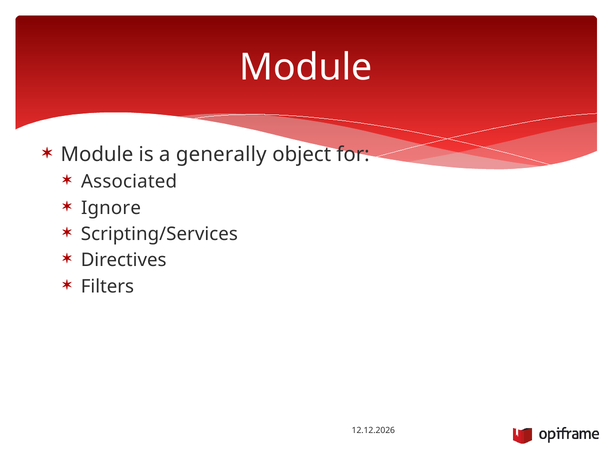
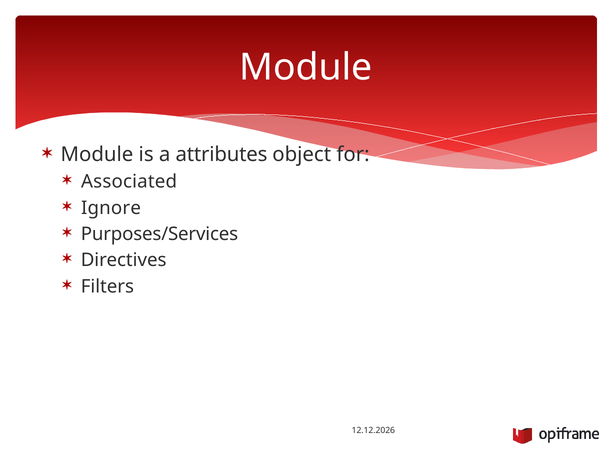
generally: generally -> attributes (221, 155)
Scripting/Services: Scripting/Services -> Purposes/Services (159, 234)
